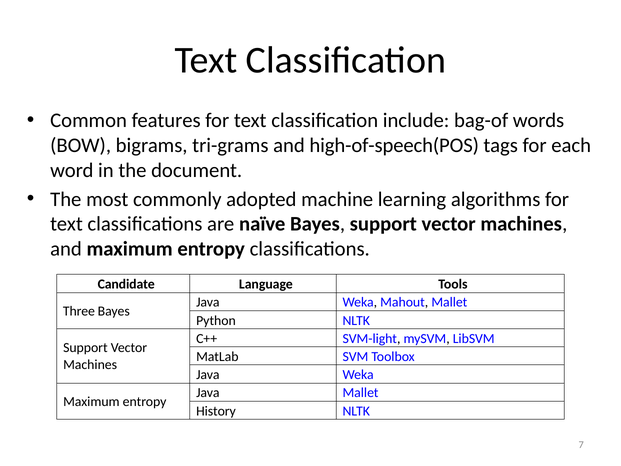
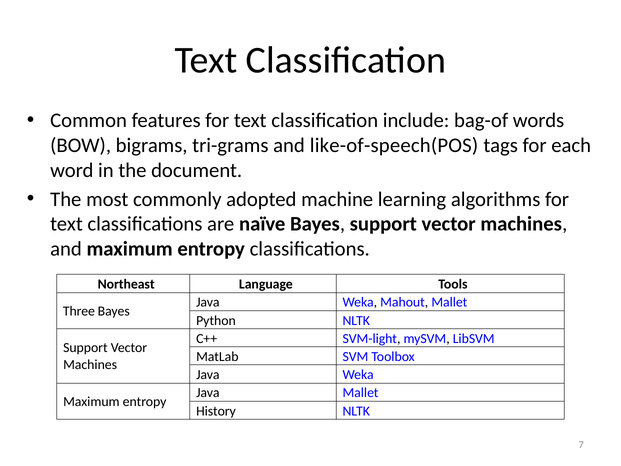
high-of-speech(POS: high-of-speech(POS -> like-of-speech(POS (394, 145)
Candidate: Candidate -> Northeast (126, 284)
